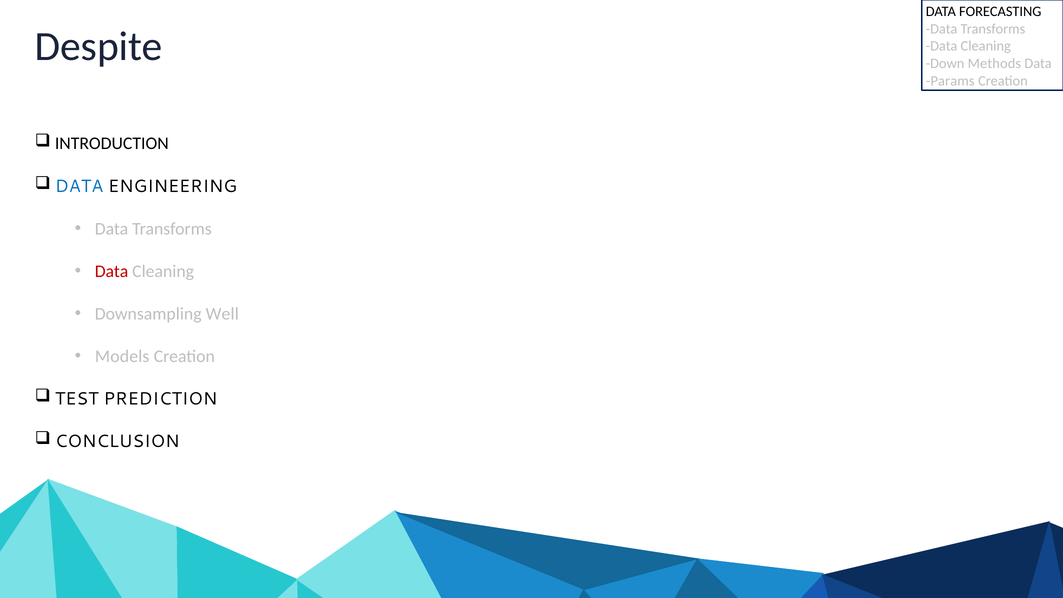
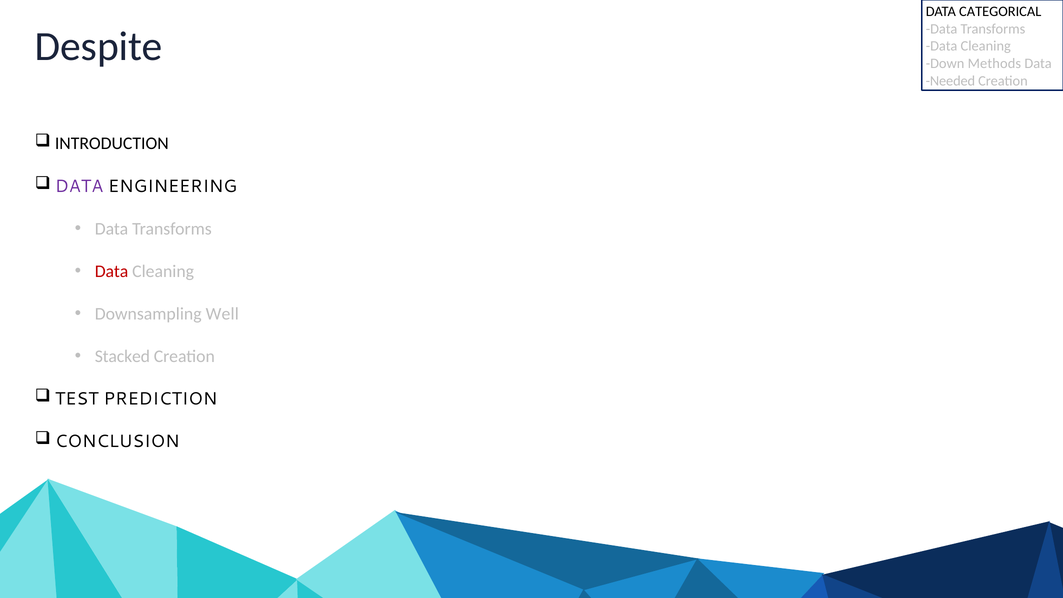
FORECASTING: FORECASTING -> CATEGORICAL (1000, 12)
Params: Params -> Needed (950, 81)
DATA colour: blue -> purple (79, 186)
Models: Models -> Stacked (122, 356)
